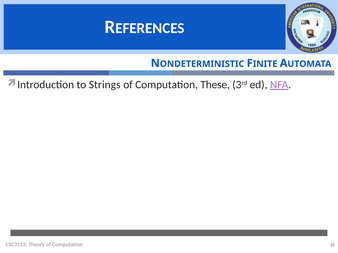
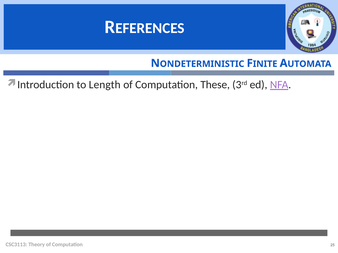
Strings: Strings -> Length (105, 85)
